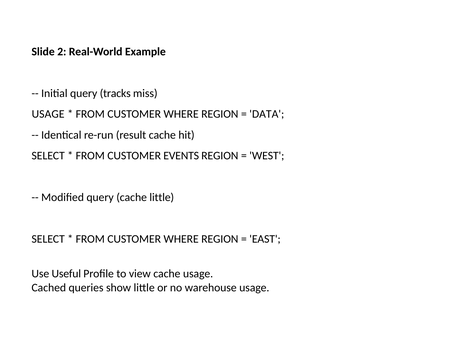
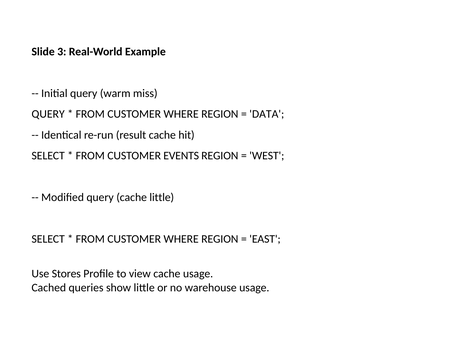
2: 2 -> 3 (62, 52)
tracks: tracks -> warm (115, 93)
USAGE: USAGE -> QUERY (48, 114)
Useful: Useful -> Stores (66, 274)
